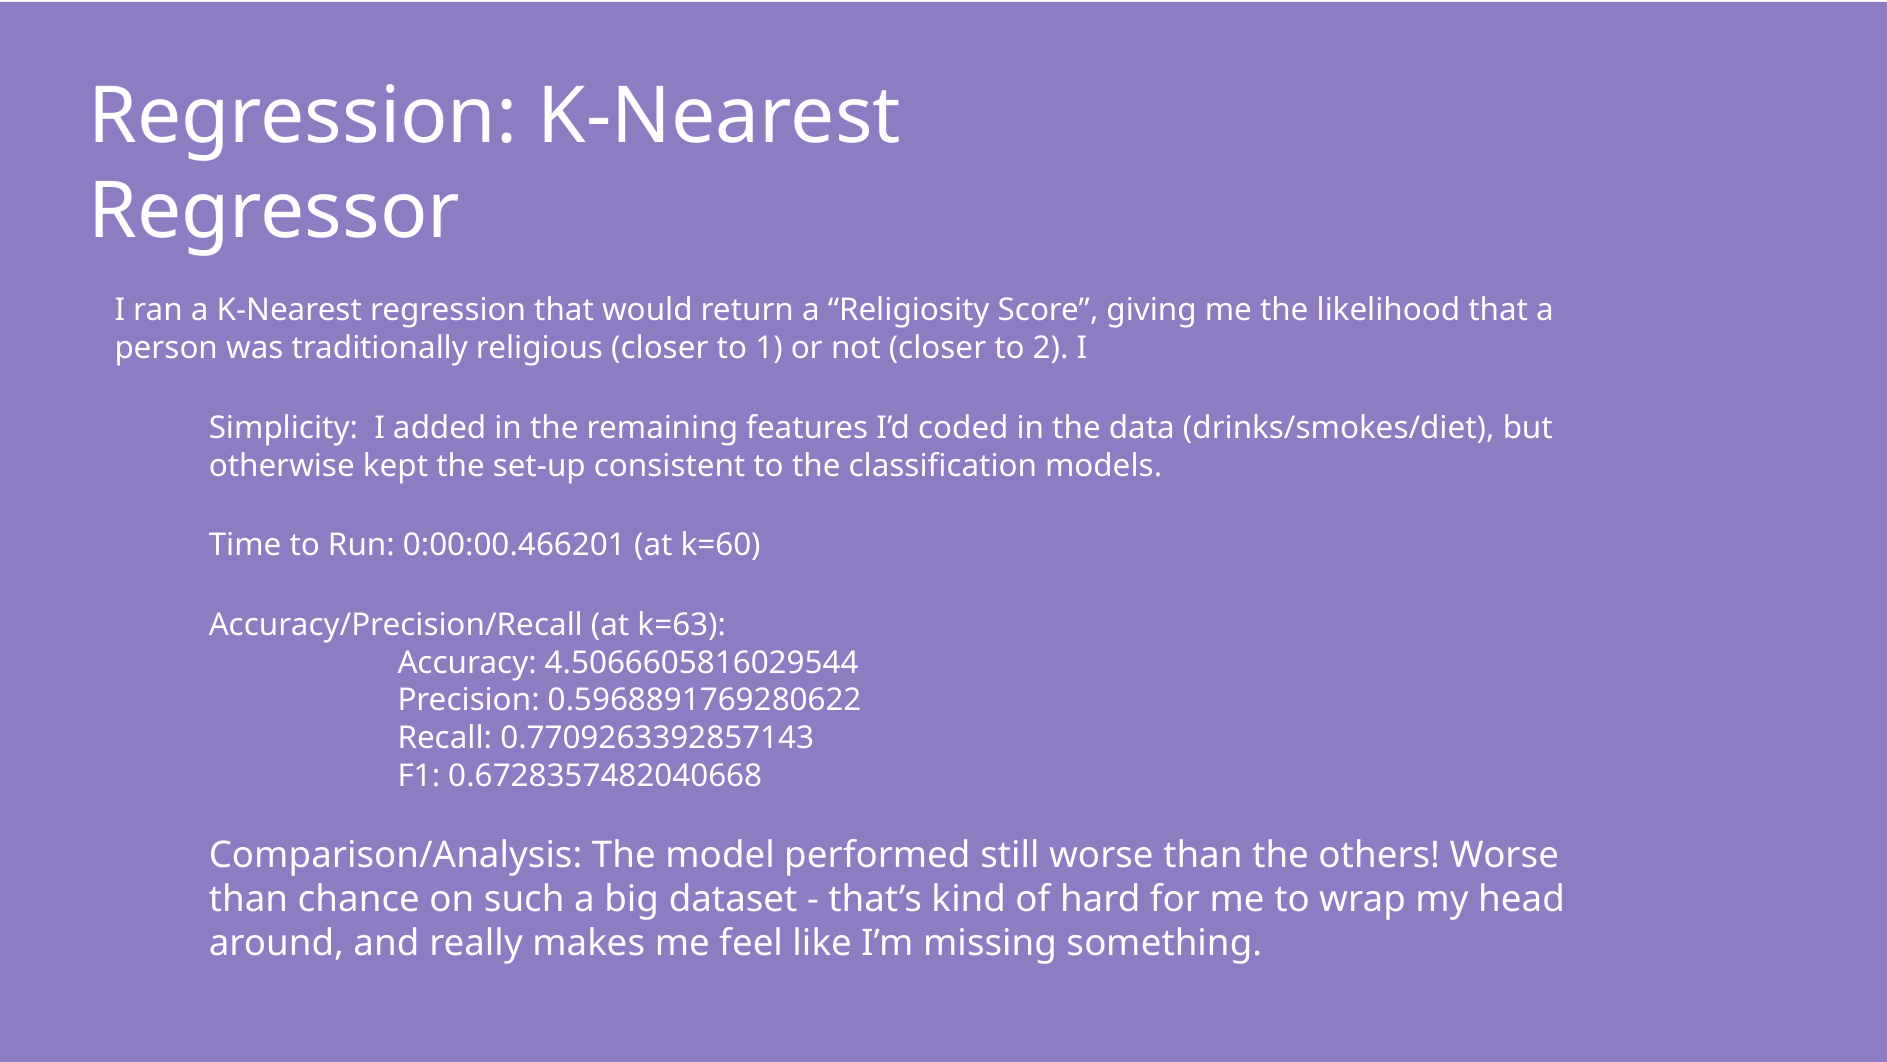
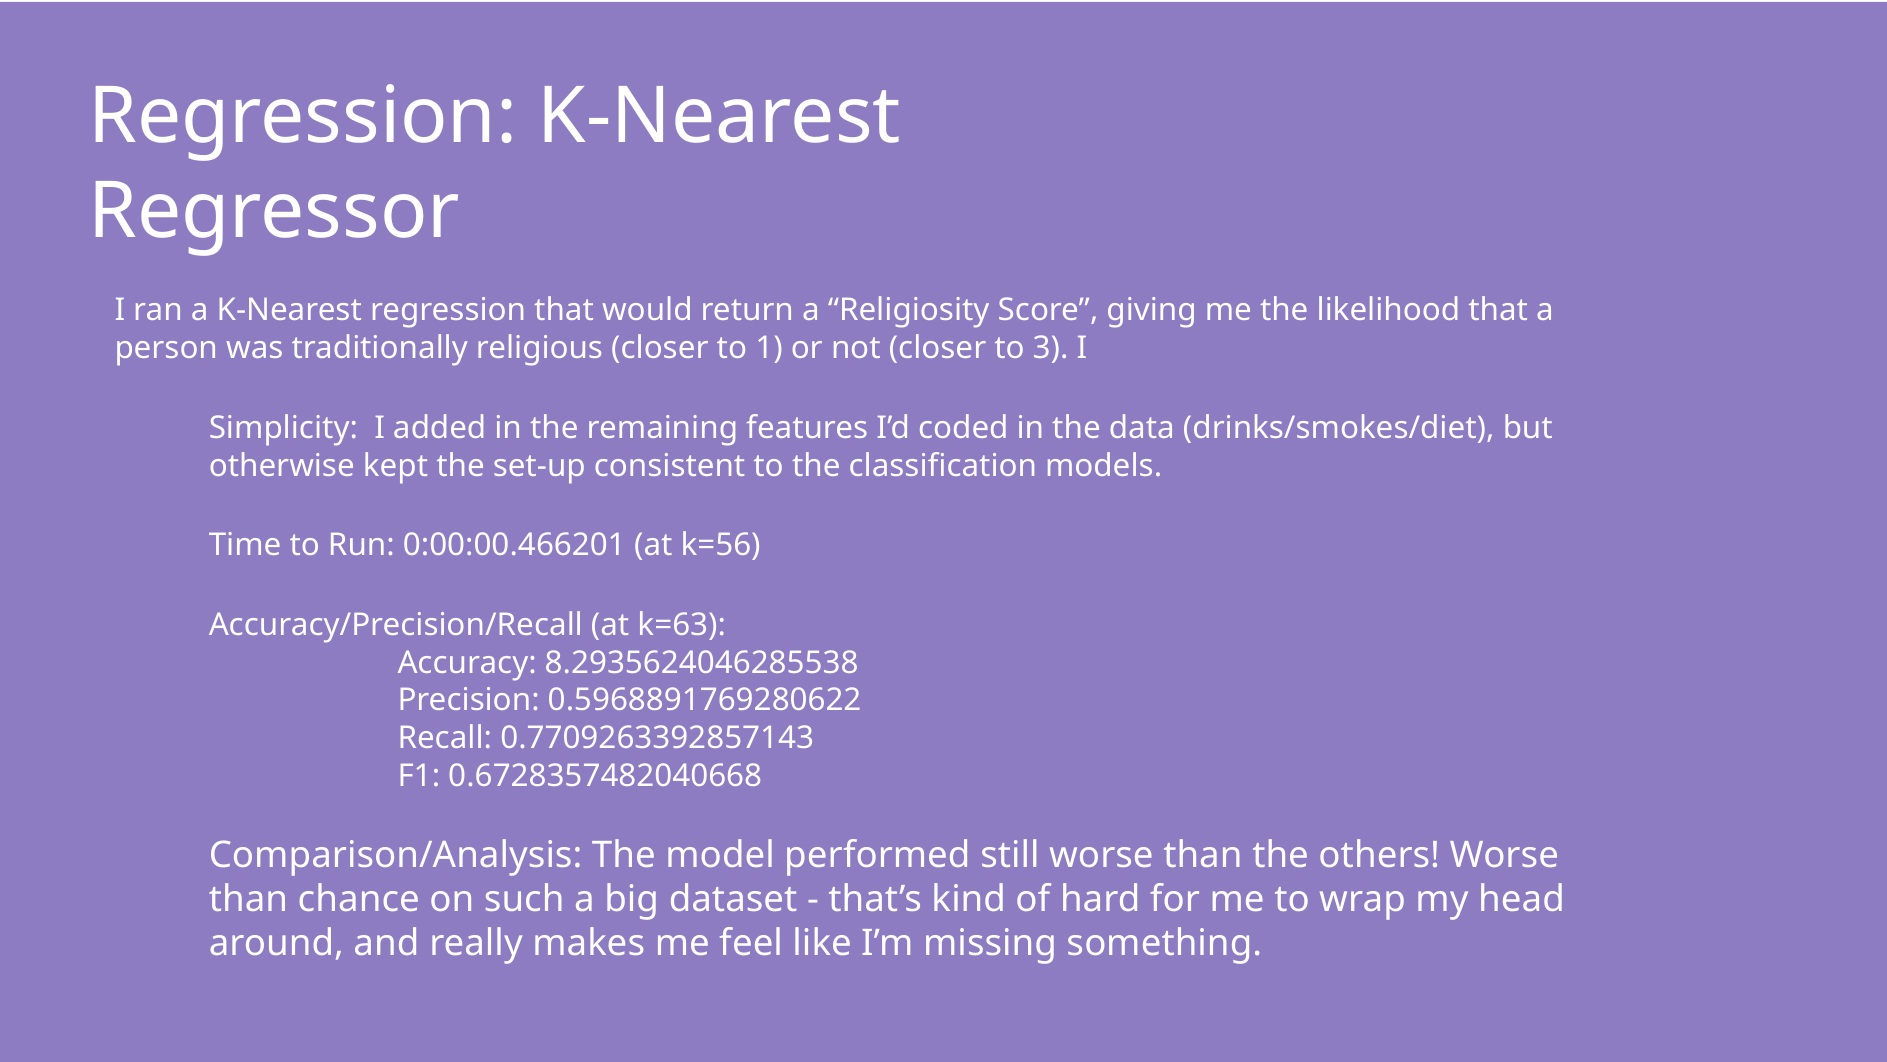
2: 2 -> 3 (1051, 348)
k=60: k=60 -> k=56 (721, 545)
4.5066605816029544: 4.5066605816029544 -> 8.2935624046285538 (702, 662)
